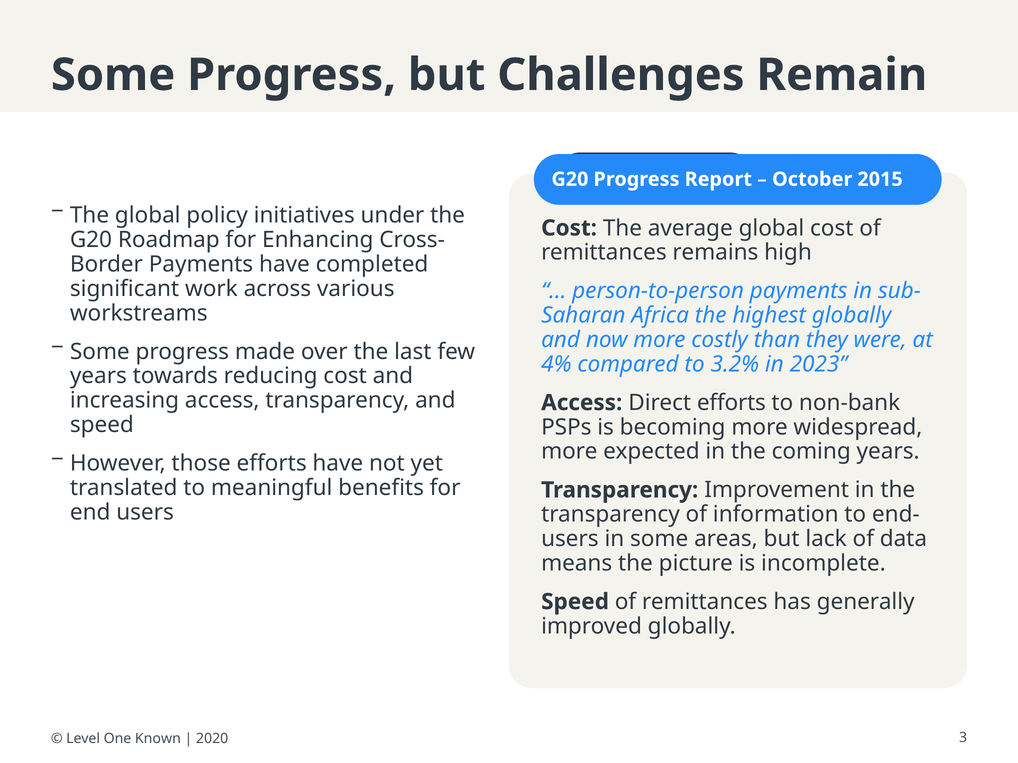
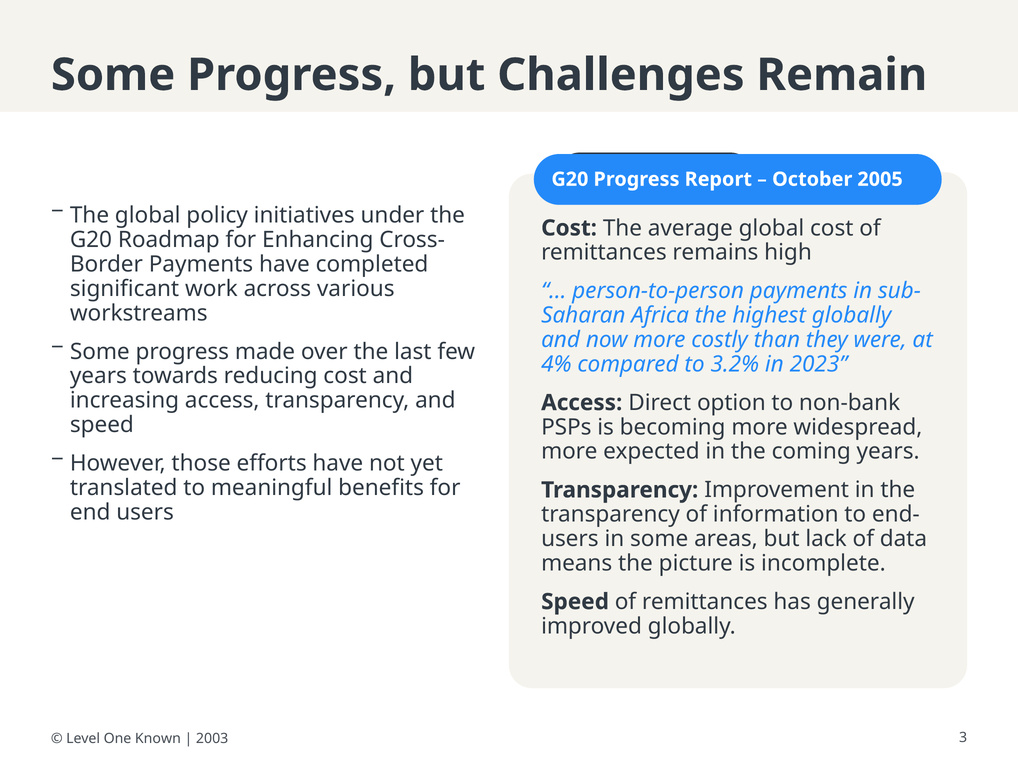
2015: 2015 -> 2005 (880, 179)
Direct efforts: efforts -> option (731, 403)
2020: 2020 -> 2003 (212, 739)
